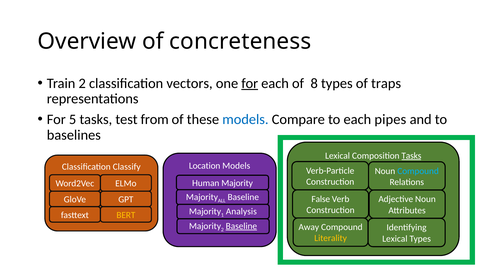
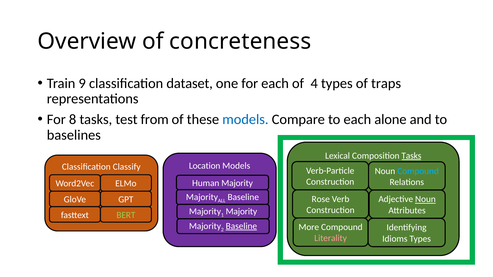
Train 2: 2 -> 9 (82, 83)
vectors: vectors -> dataset (190, 83)
for underline: present -> none (250, 83)
8: 8 -> 4 (314, 83)
5: 5 -> 8 (73, 120)
pipes: pipes -> alone (390, 120)
False: False -> Rose (321, 199)
Noun underline: none -> present (425, 199)
Analysis: Analysis -> Majority (241, 212)
BERT colour: yellow -> light green (126, 215)
Away: Away -> More (309, 227)
Literality colour: yellow -> pink (331, 239)
Lexical: Lexical -> Idioms (395, 239)
